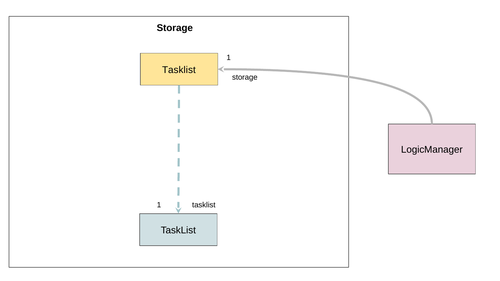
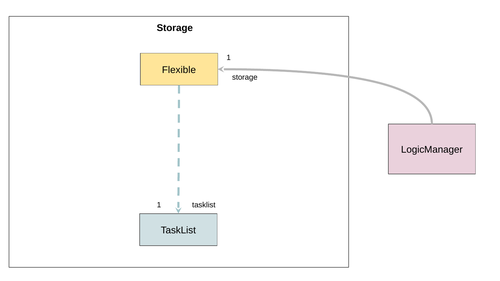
Tasklist: Tasklist -> Flexible (179, 70)
